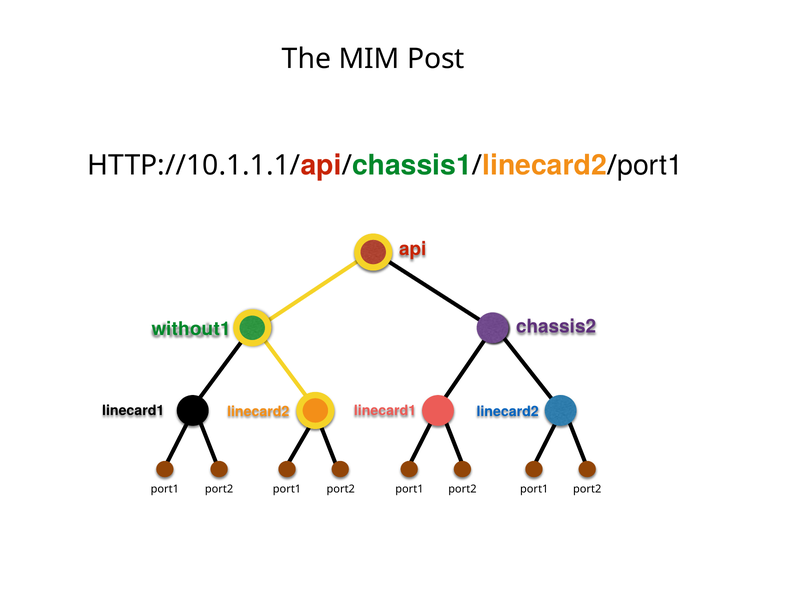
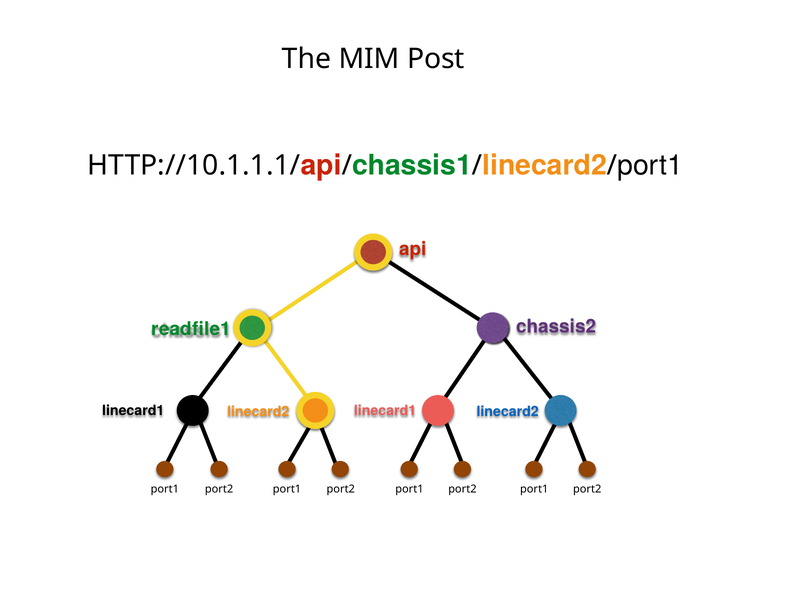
without1: without1 -> readfile1 (191, 329)
